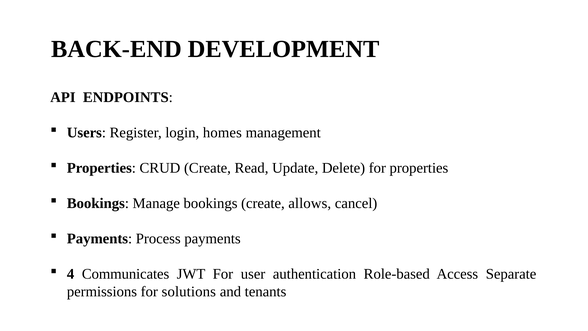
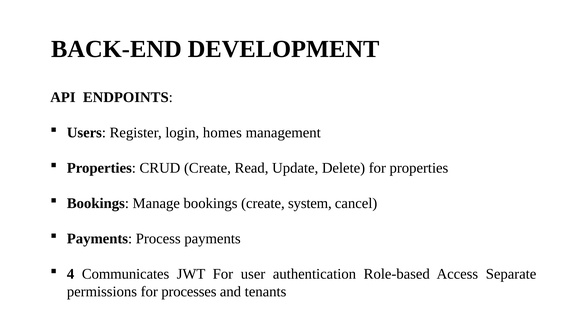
allows: allows -> system (310, 203)
solutions: solutions -> processes (189, 291)
